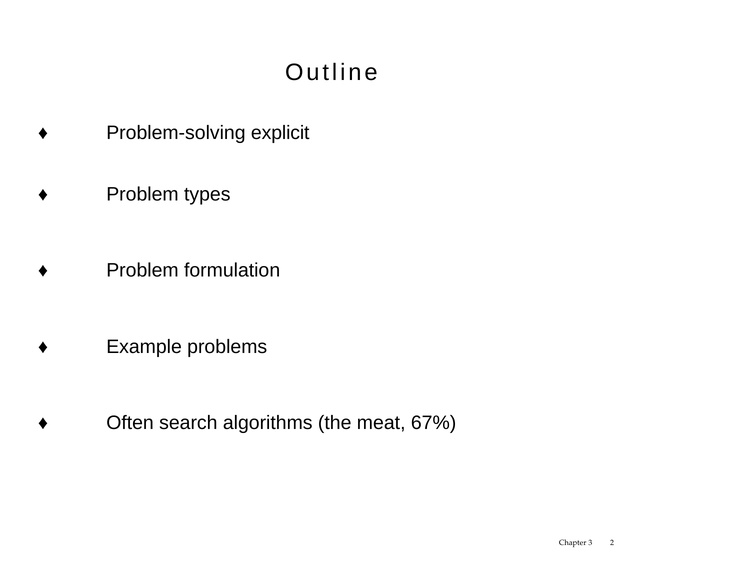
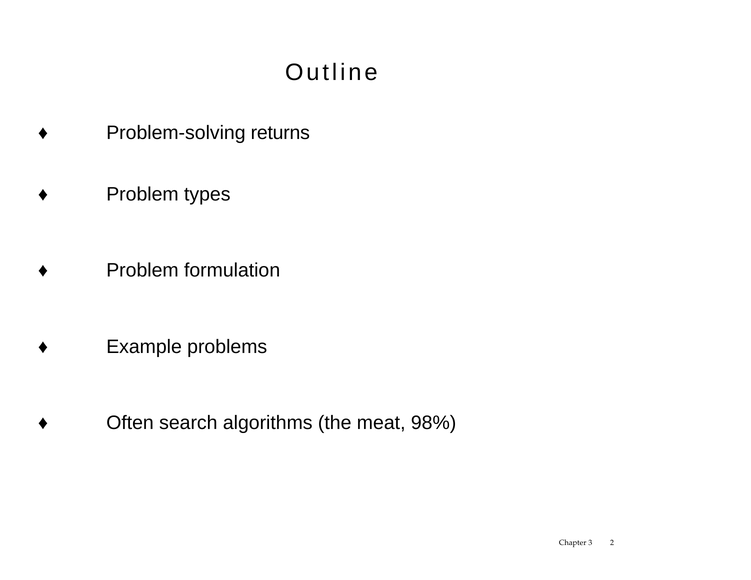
explicit: explicit -> returns (280, 133)
67%: 67% -> 98% (434, 423)
